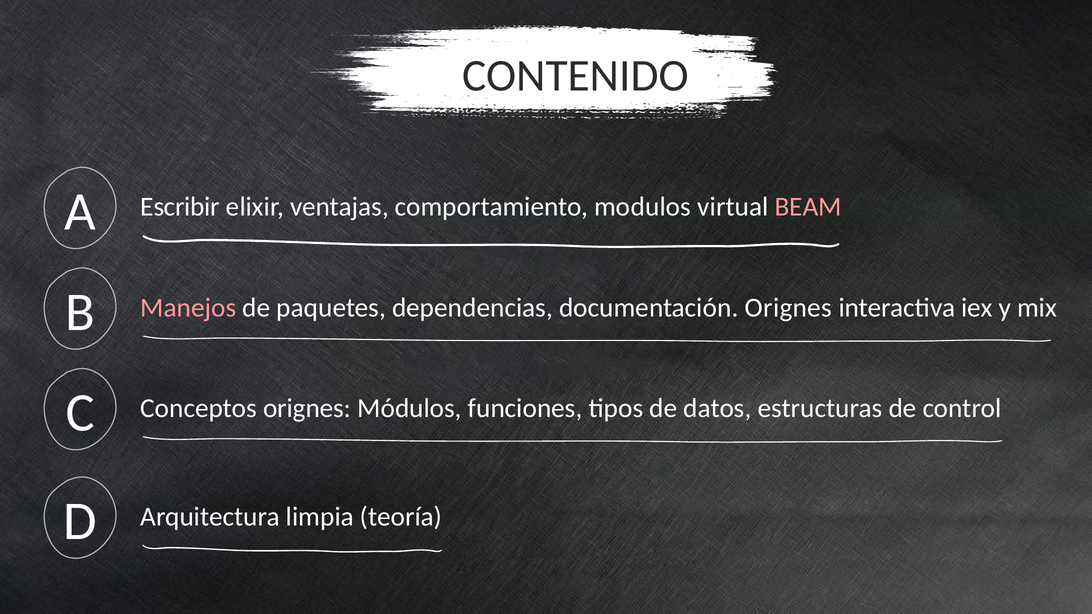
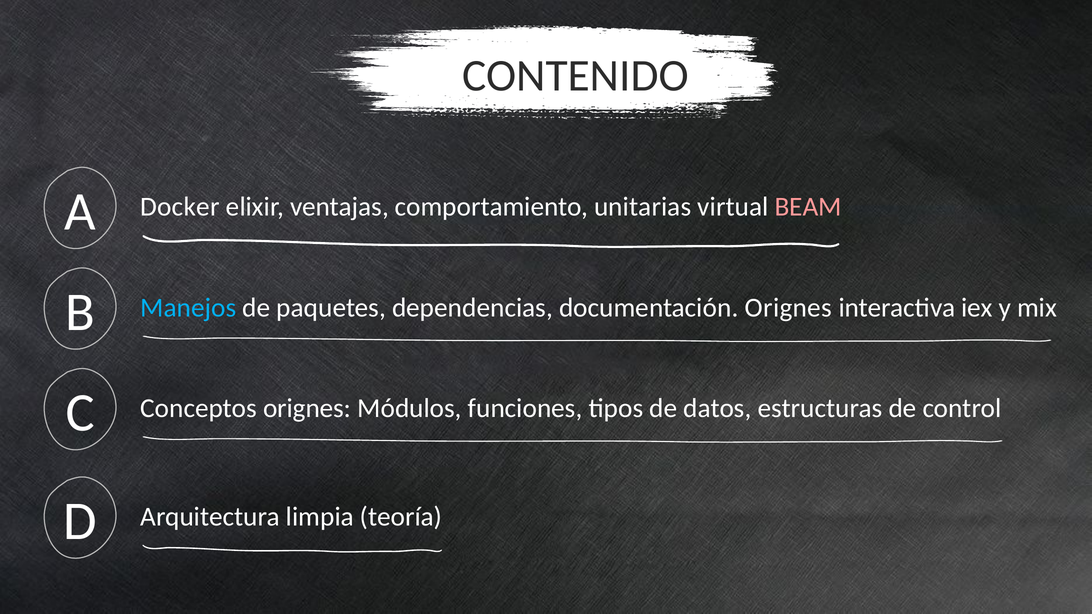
Escribir: Escribir -> Docker (180, 207)
modulos: modulos -> unitarias (643, 207)
Manejos colour: pink -> light blue (188, 308)
